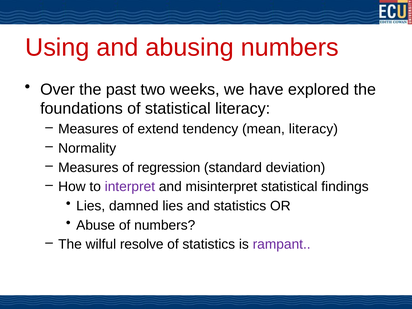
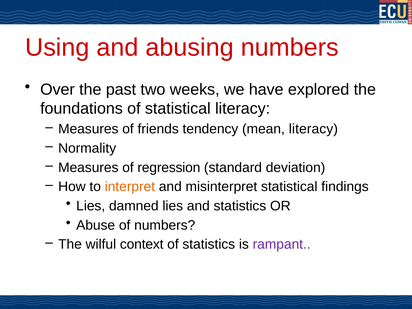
extend: extend -> friends (158, 129)
interpret colour: purple -> orange (130, 187)
resolve: resolve -> context (142, 244)
